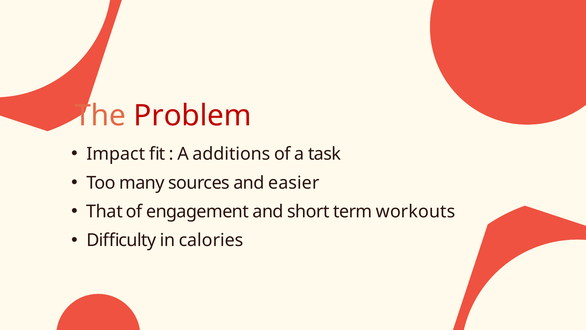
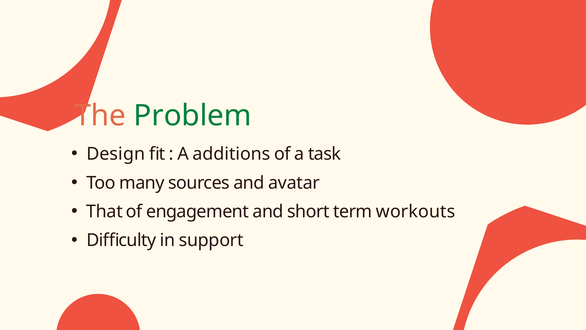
Problem colour: red -> green (193, 116)
Impact: Impact -> Design (116, 154)
easier: easier -> avatar (294, 183)
calories: calories -> support (211, 240)
